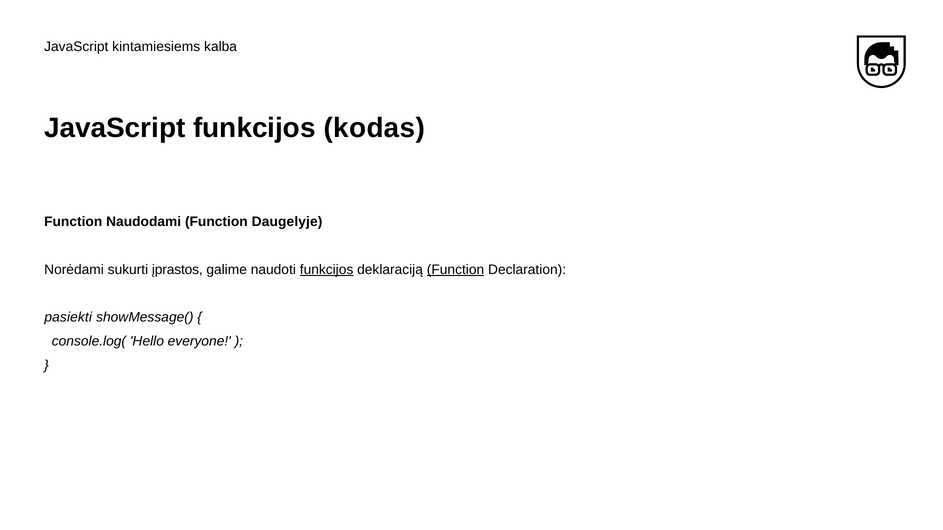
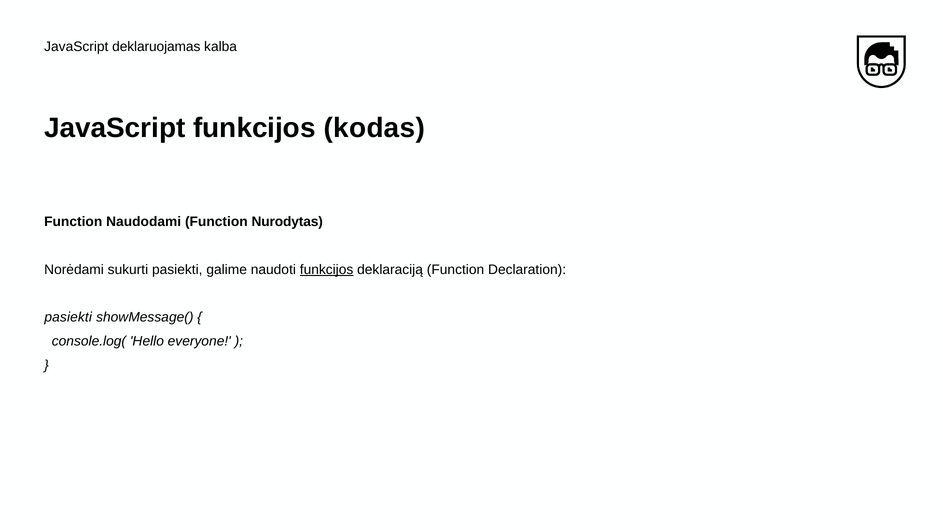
kintamiesiems: kintamiesiems -> deklaruojamas (156, 47)
Daugelyje: Daugelyje -> Nurodytas (287, 222)
sukurti įprastos: įprastos -> pasiekti (177, 270)
Function underline: present -> none (456, 270)
